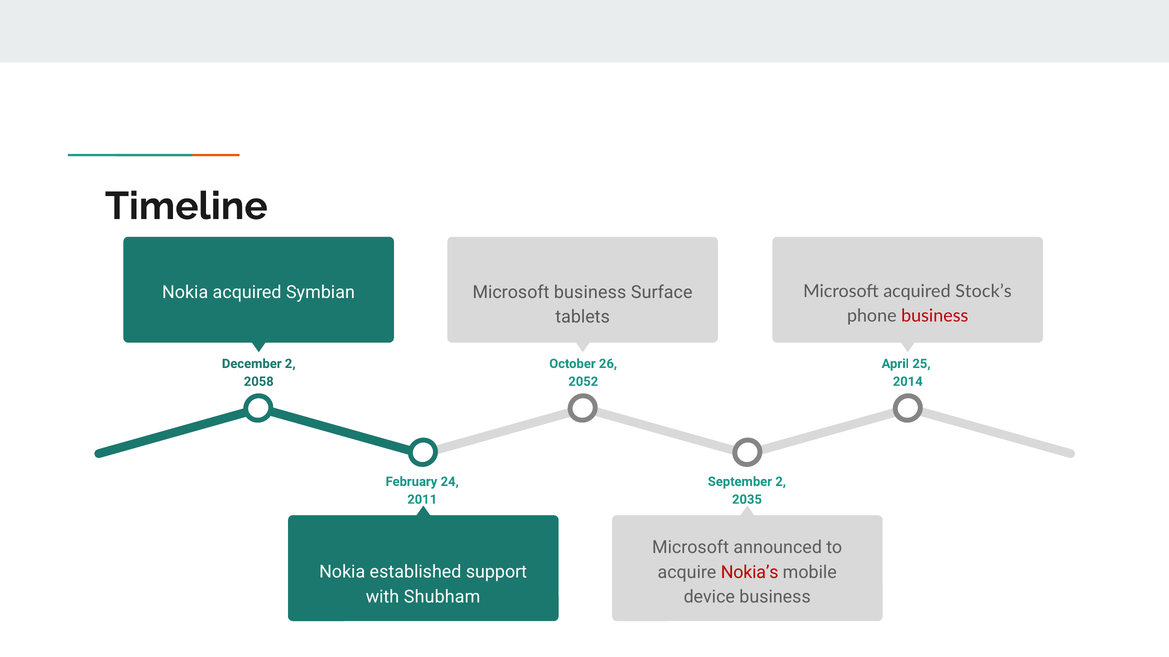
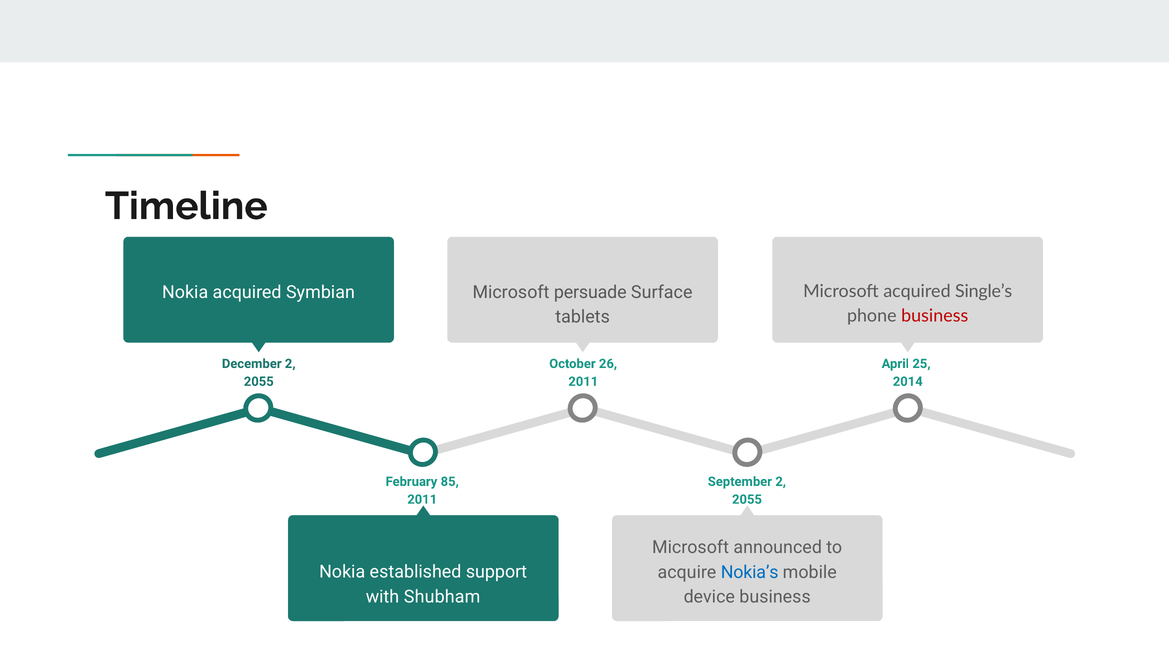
Microsoft business: business -> persuade (590, 292)
Stock’s: Stock’s -> Single’s (984, 292)
2058: 2058 -> 2055 (259, 382)
2052: 2052 -> 2011 (583, 382)
24: 24 -> 85 (450, 482)
2035: 2035 -> 2055 (747, 500)
Nokia’s colour: red -> blue (750, 573)
